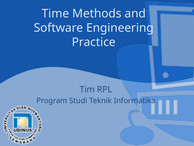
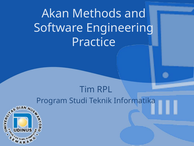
Time: Time -> Akan (55, 14)
